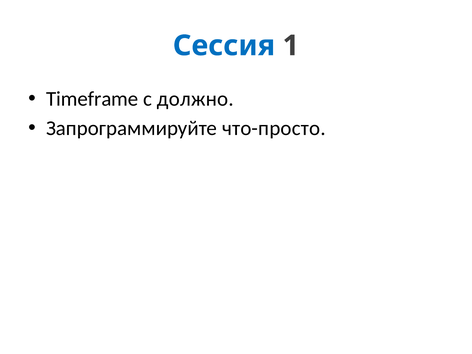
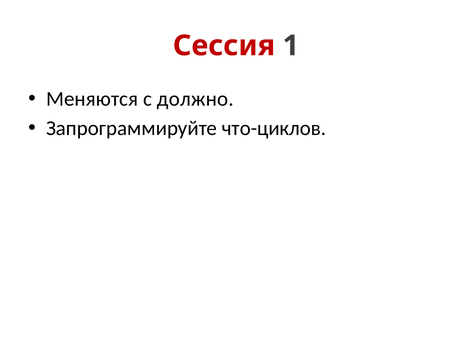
Сессия colour: blue -> red (224, 46)
Timeframe: Timeframe -> Меняются (92, 99)
что-просто: что-просто -> что-циклов (274, 128)
